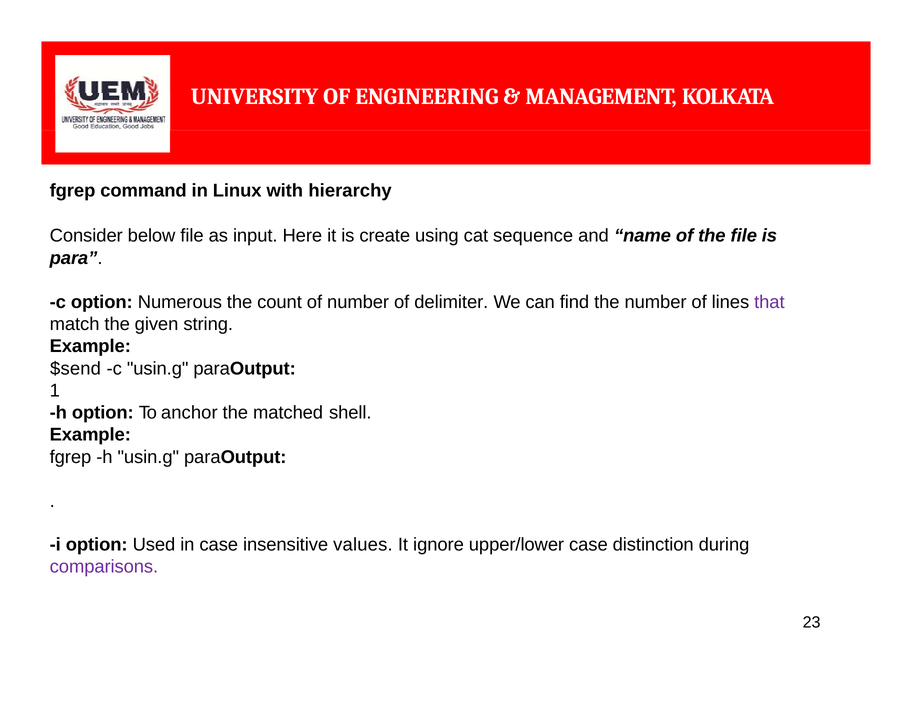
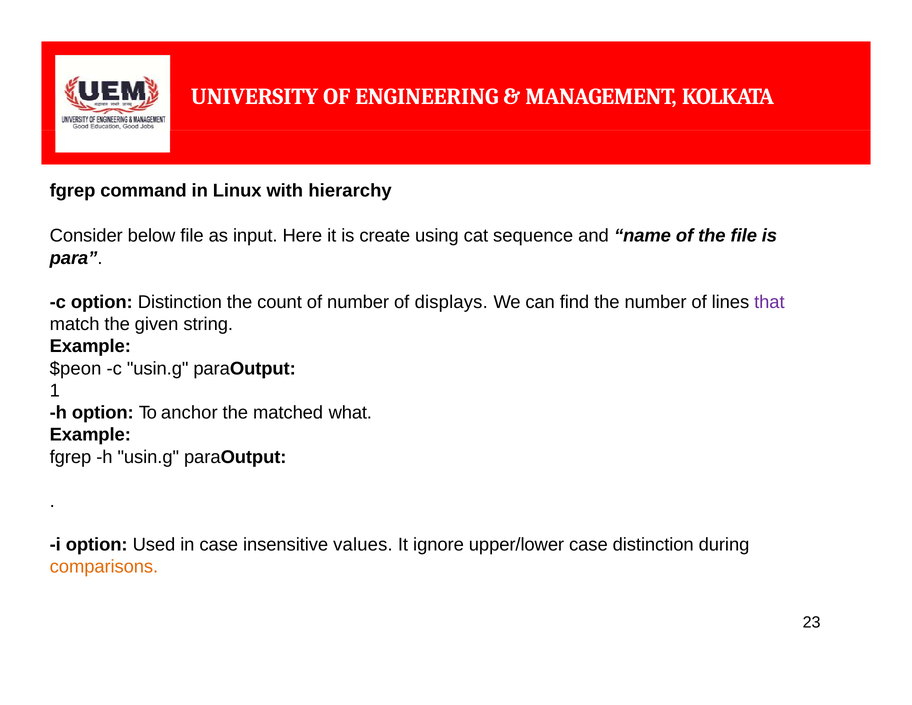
option Numerous: Numerous -> Distinction (180, 302)
delimiter: delimiter -> displays (451, 302)
$send: $send -> $peon (76, 368)
shell: shell -> what (350, 413)
comparisons colour: purple -> orange (104, 566)
